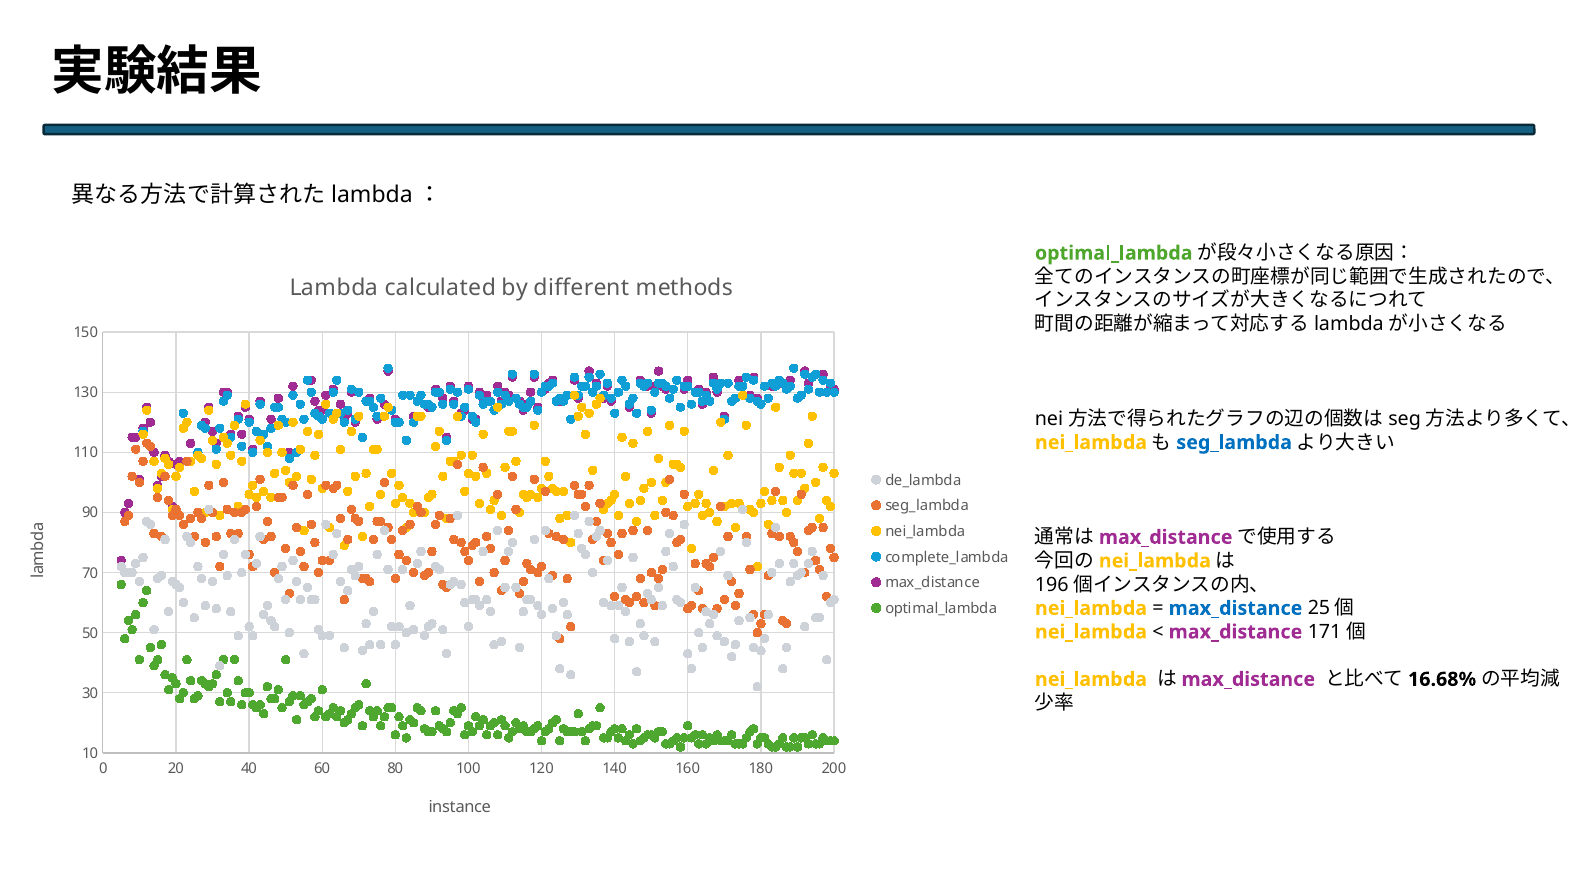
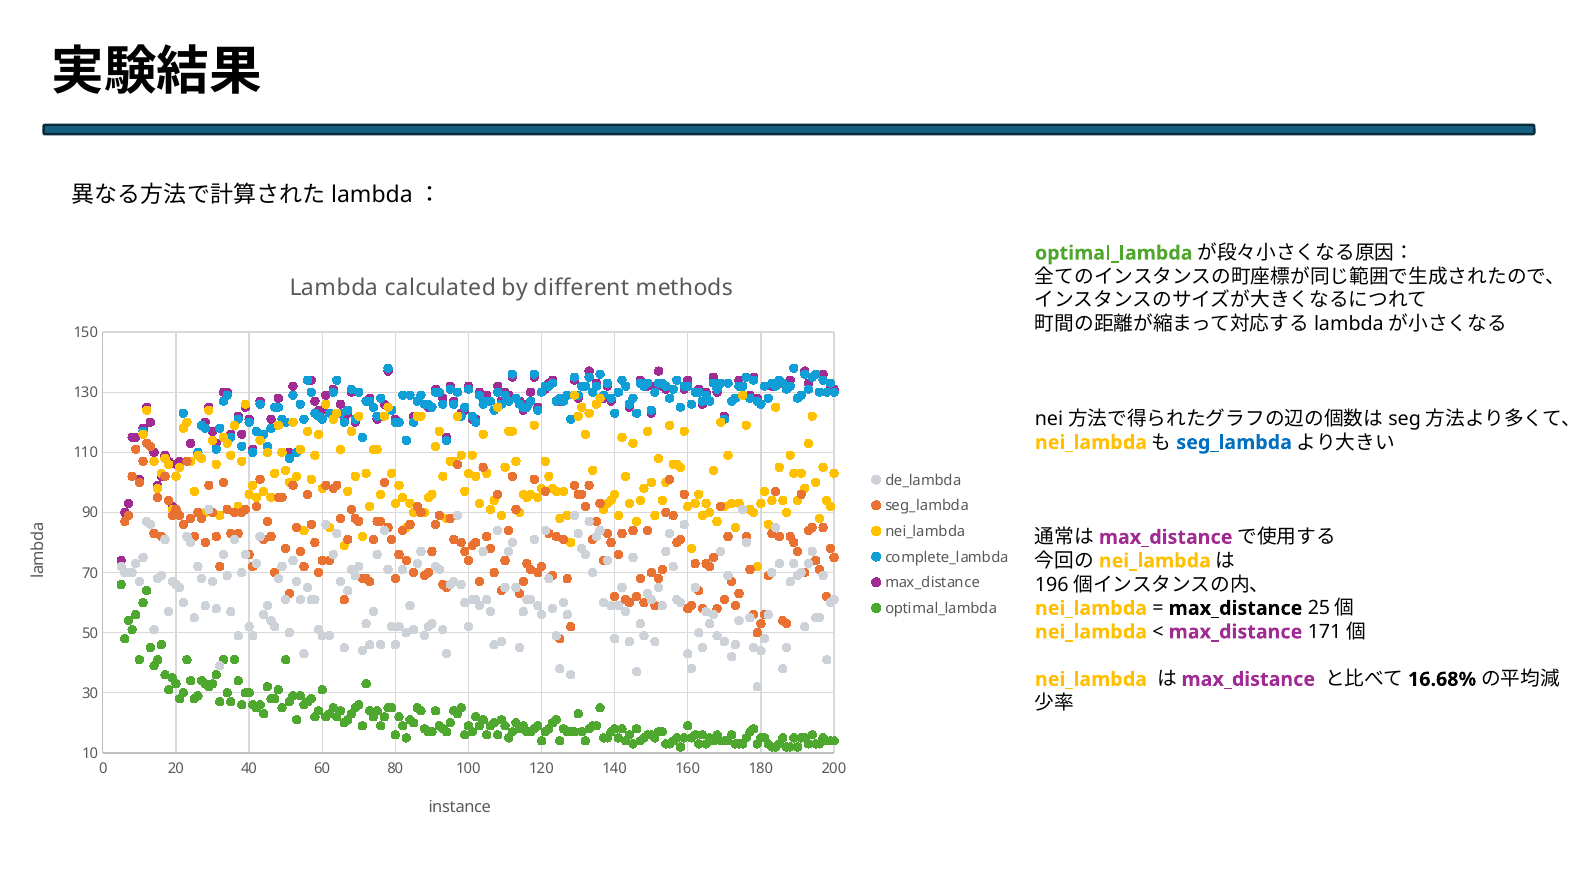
max_distance colour: blue -> black (1236, 608)
